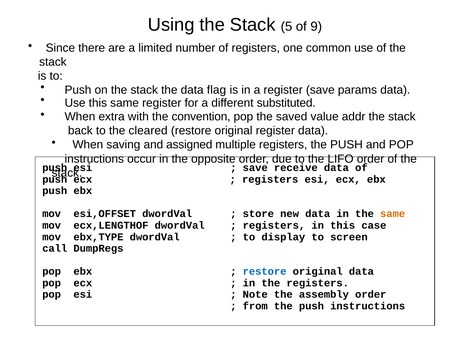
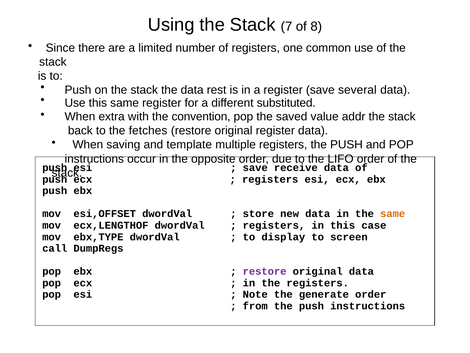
5: 5 -> 7 (287, 26)
9: 9 -> 8 (316, 26)
flag: flag -> rest (217, 90)
params: params -> several (357, 90)
cleared: cleared -> fetches (148, 130)
assigned: assigned -> template (189, 145)
restore colour: blue -> purple (265, 271)
assembly: assembly -> generate (324, 294)
